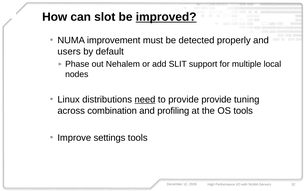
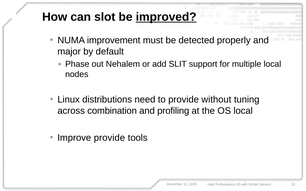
users: users -> major (69, 52)
need underline: present -> none (145, 100)
provide provide: provide -> without (216, 100)
OS tools: tools -> local (243, 111)
Improve settings: settings -> provide (109, 138)
